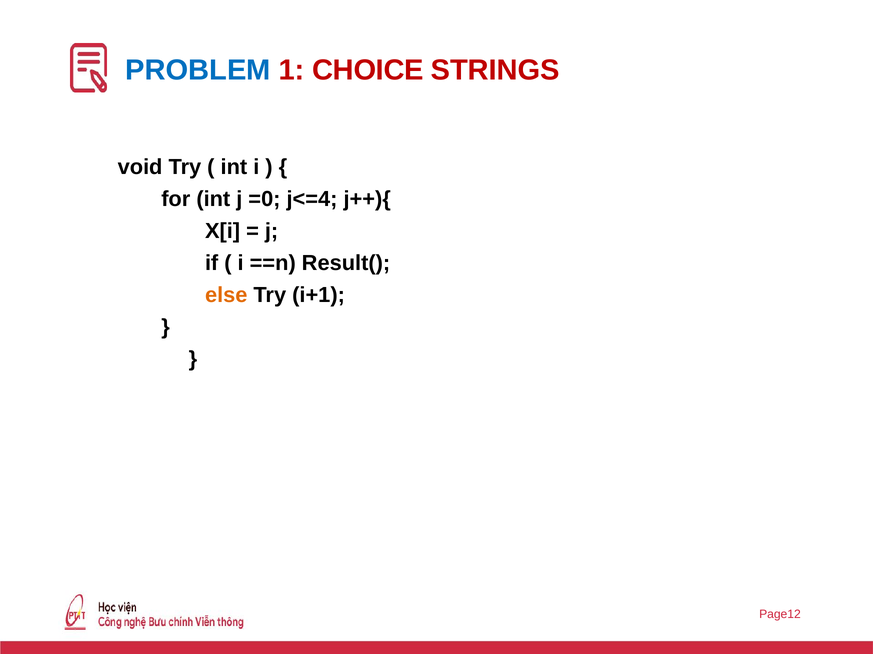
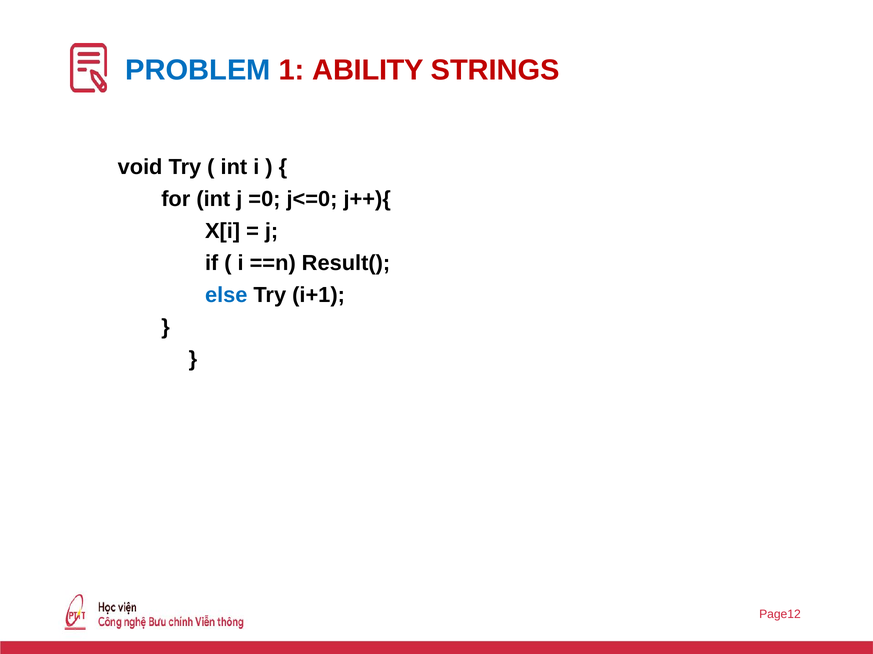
CHOICE: CHOICE -> ABILITY (368, 70)
j<=4: j<=4 -> j<=0 (312, 199)
else colour: orange -> blue (226, 295)
